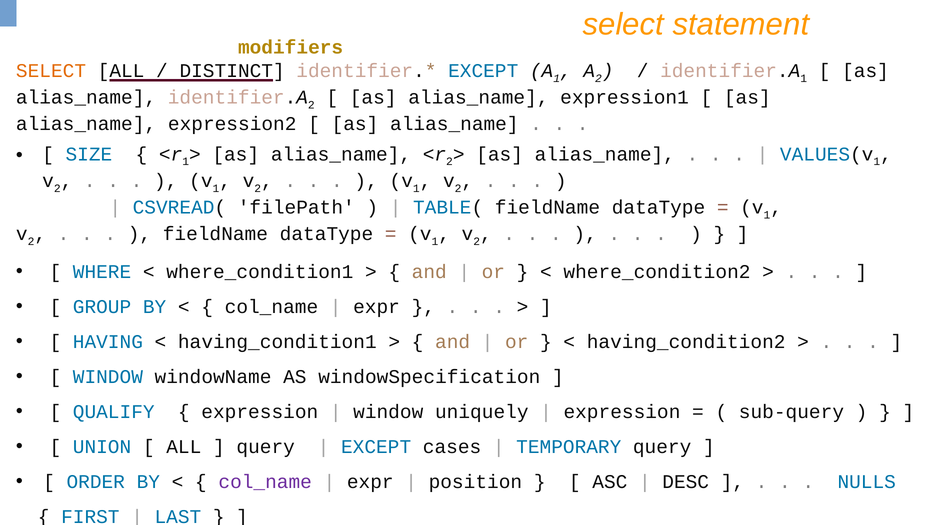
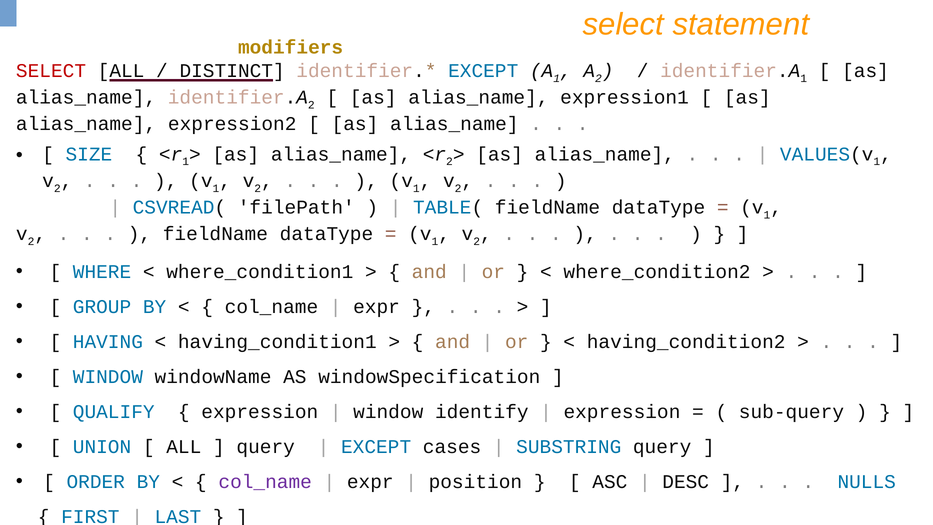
SELECT colour: orange -> red (51, 71)
uniquely: uniquely -> identify (482, 412)
TEMPORARY: TEMPORARY -> SUBSTRING (569, 447)
